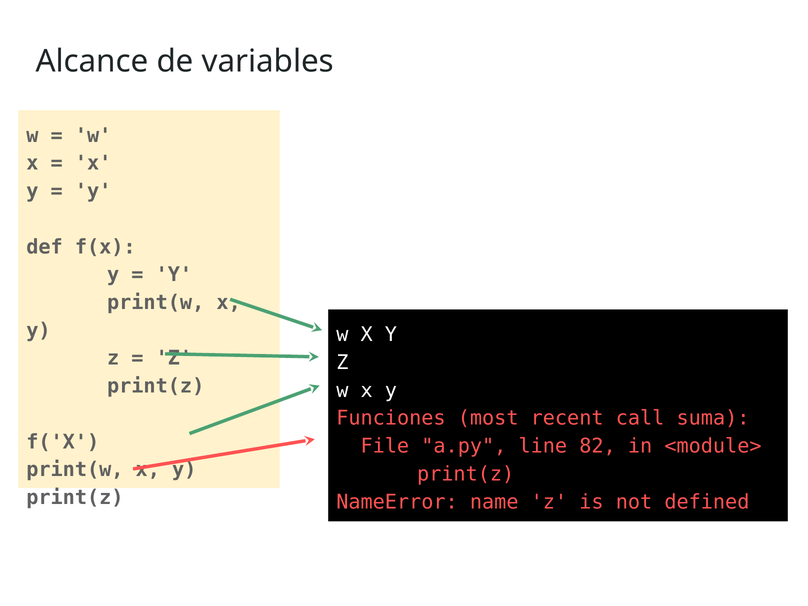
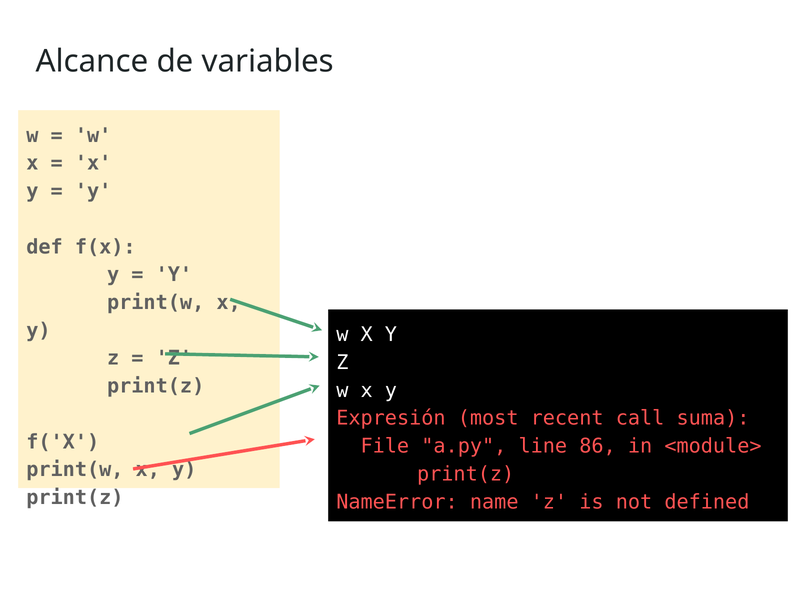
Funciones: Funciones -> Expresión (391, 418)
82: 82 -> 86 (598, 446)
